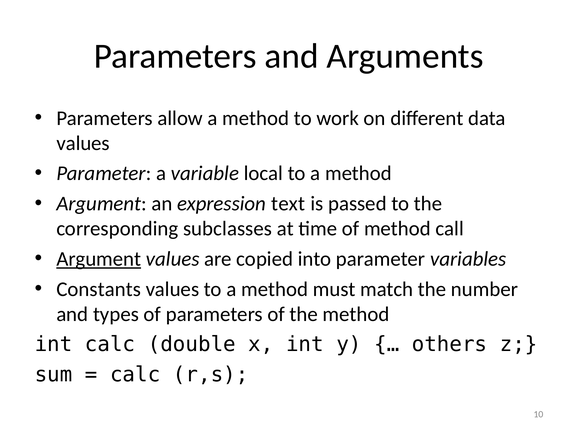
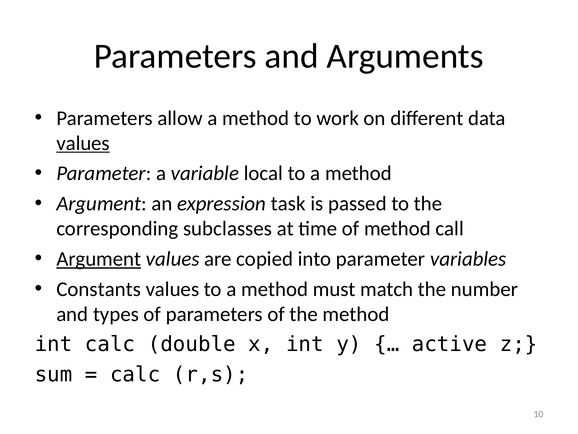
values underline: none -> present (83, 143)
text: text -> task (288, 203)
others: others -> active (449, 344)
